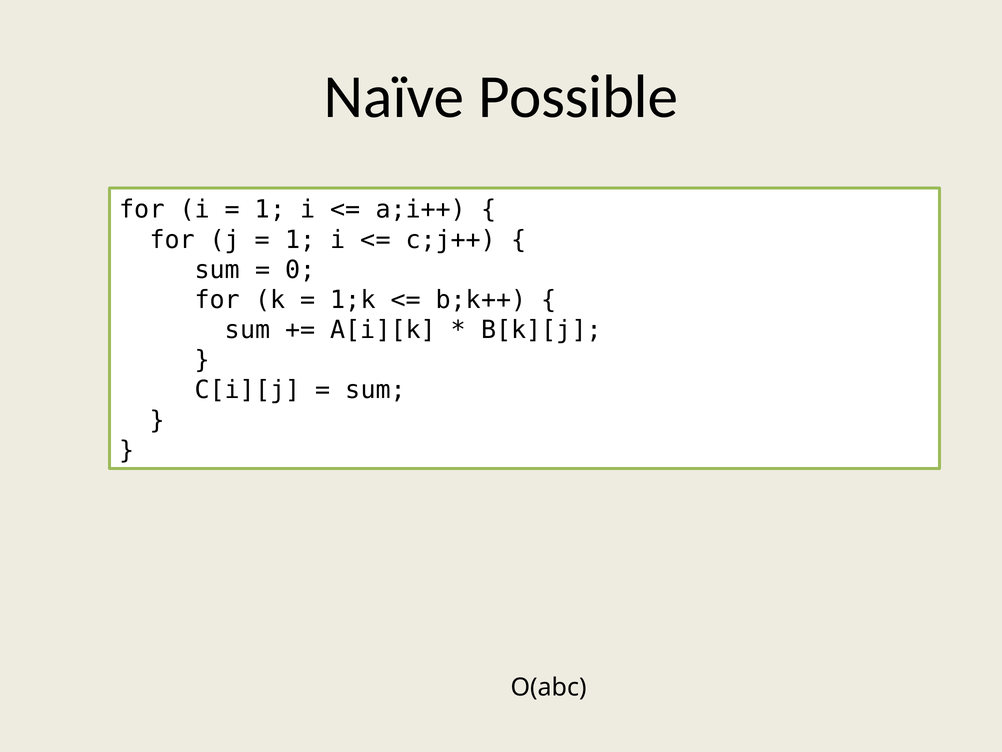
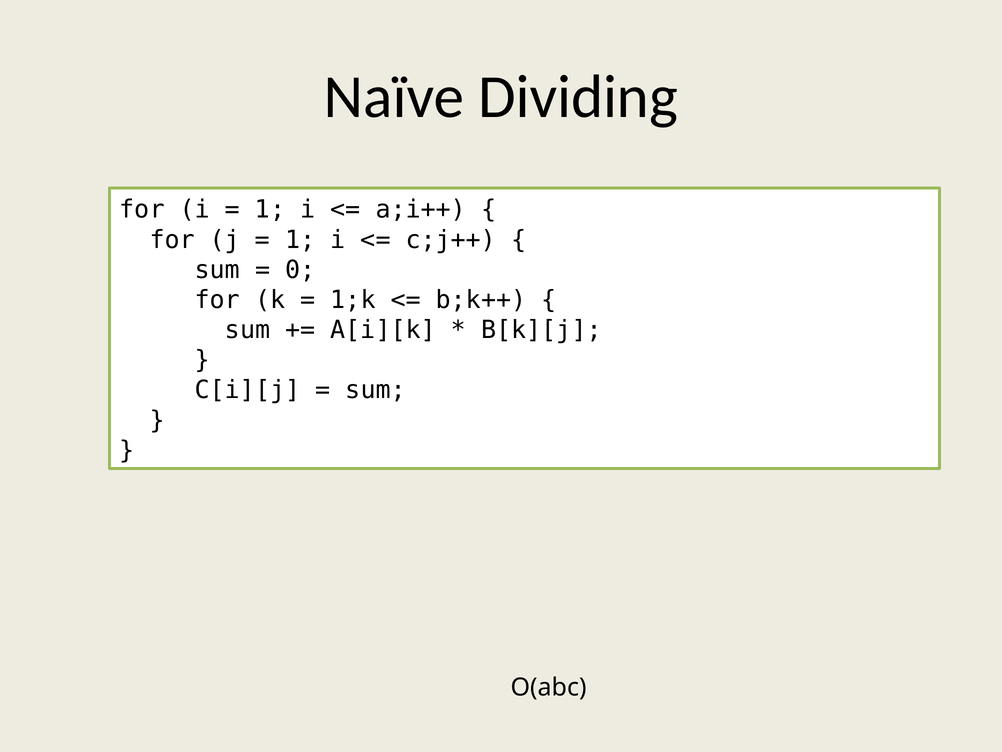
Possible: Possible -> Dividing (578, 97)
